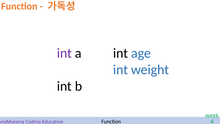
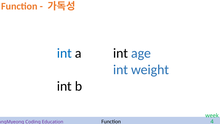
int colour: purple -> blue (64, 53)
